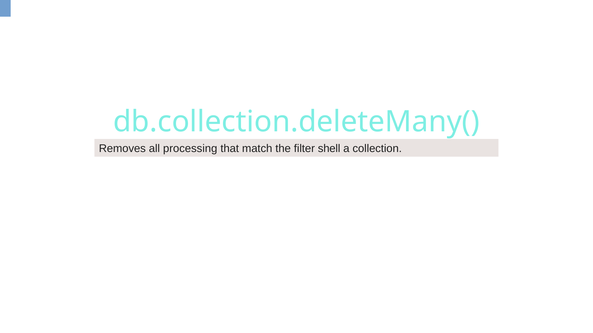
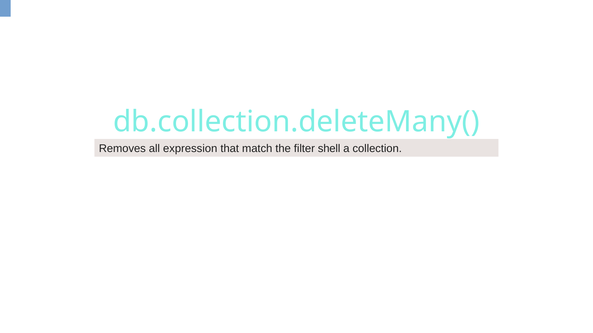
processing: processing -> expression (190, 149)
